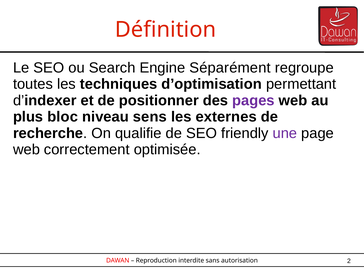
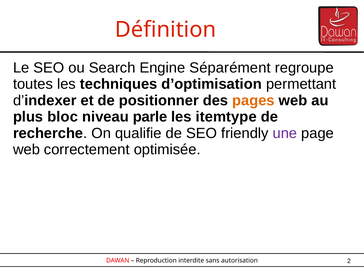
pages colour: purple -> orange (253, 100)
sens: sens -> parle (150, 117)
externes: externes -> itemtype (226, 117)
